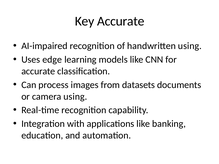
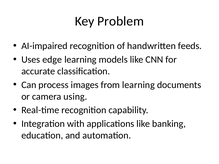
Key Accurate: Accurate -> Problem (121, 21)
handwritten using: using -> feeds (190, 46)
from datasets: datasets -> learning (138, 85)
